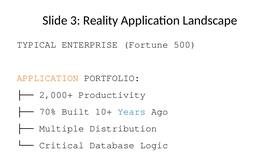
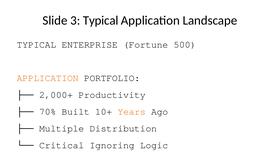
3 Reality: Reality -> Typical (101, 20)
Years colour: blue -> orange (132, 111)
Database: Database -> Ignoring (112, 145)
